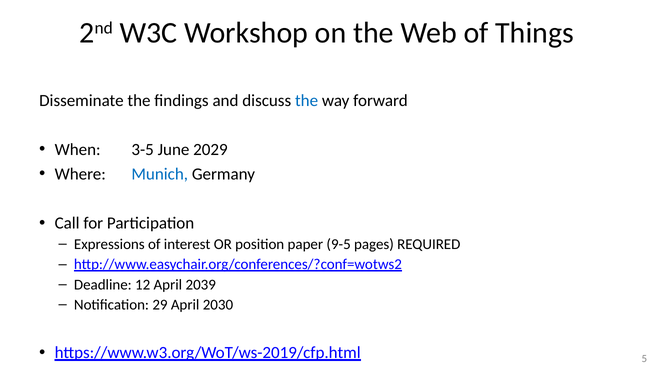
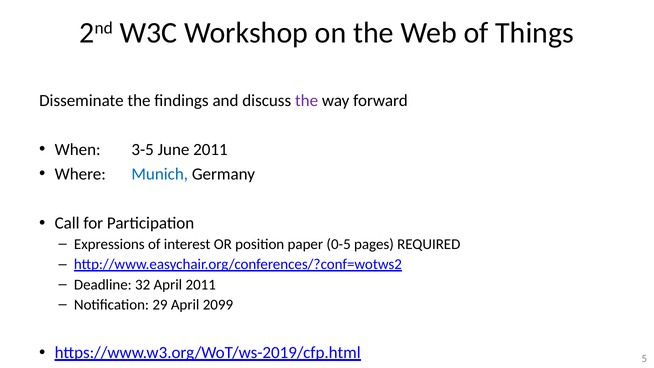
the colour: blue -> purple (307, 100)
June 2029: 2029 -> 2011 (210, 149)
9-5: 9-5 -> 0-5 (339, 244)
12: 12 -> 32 (143, 284)
April 2039: 2039 -> 2011 (201, 284)
2030: 2030 -> 2099 (218, 304)
